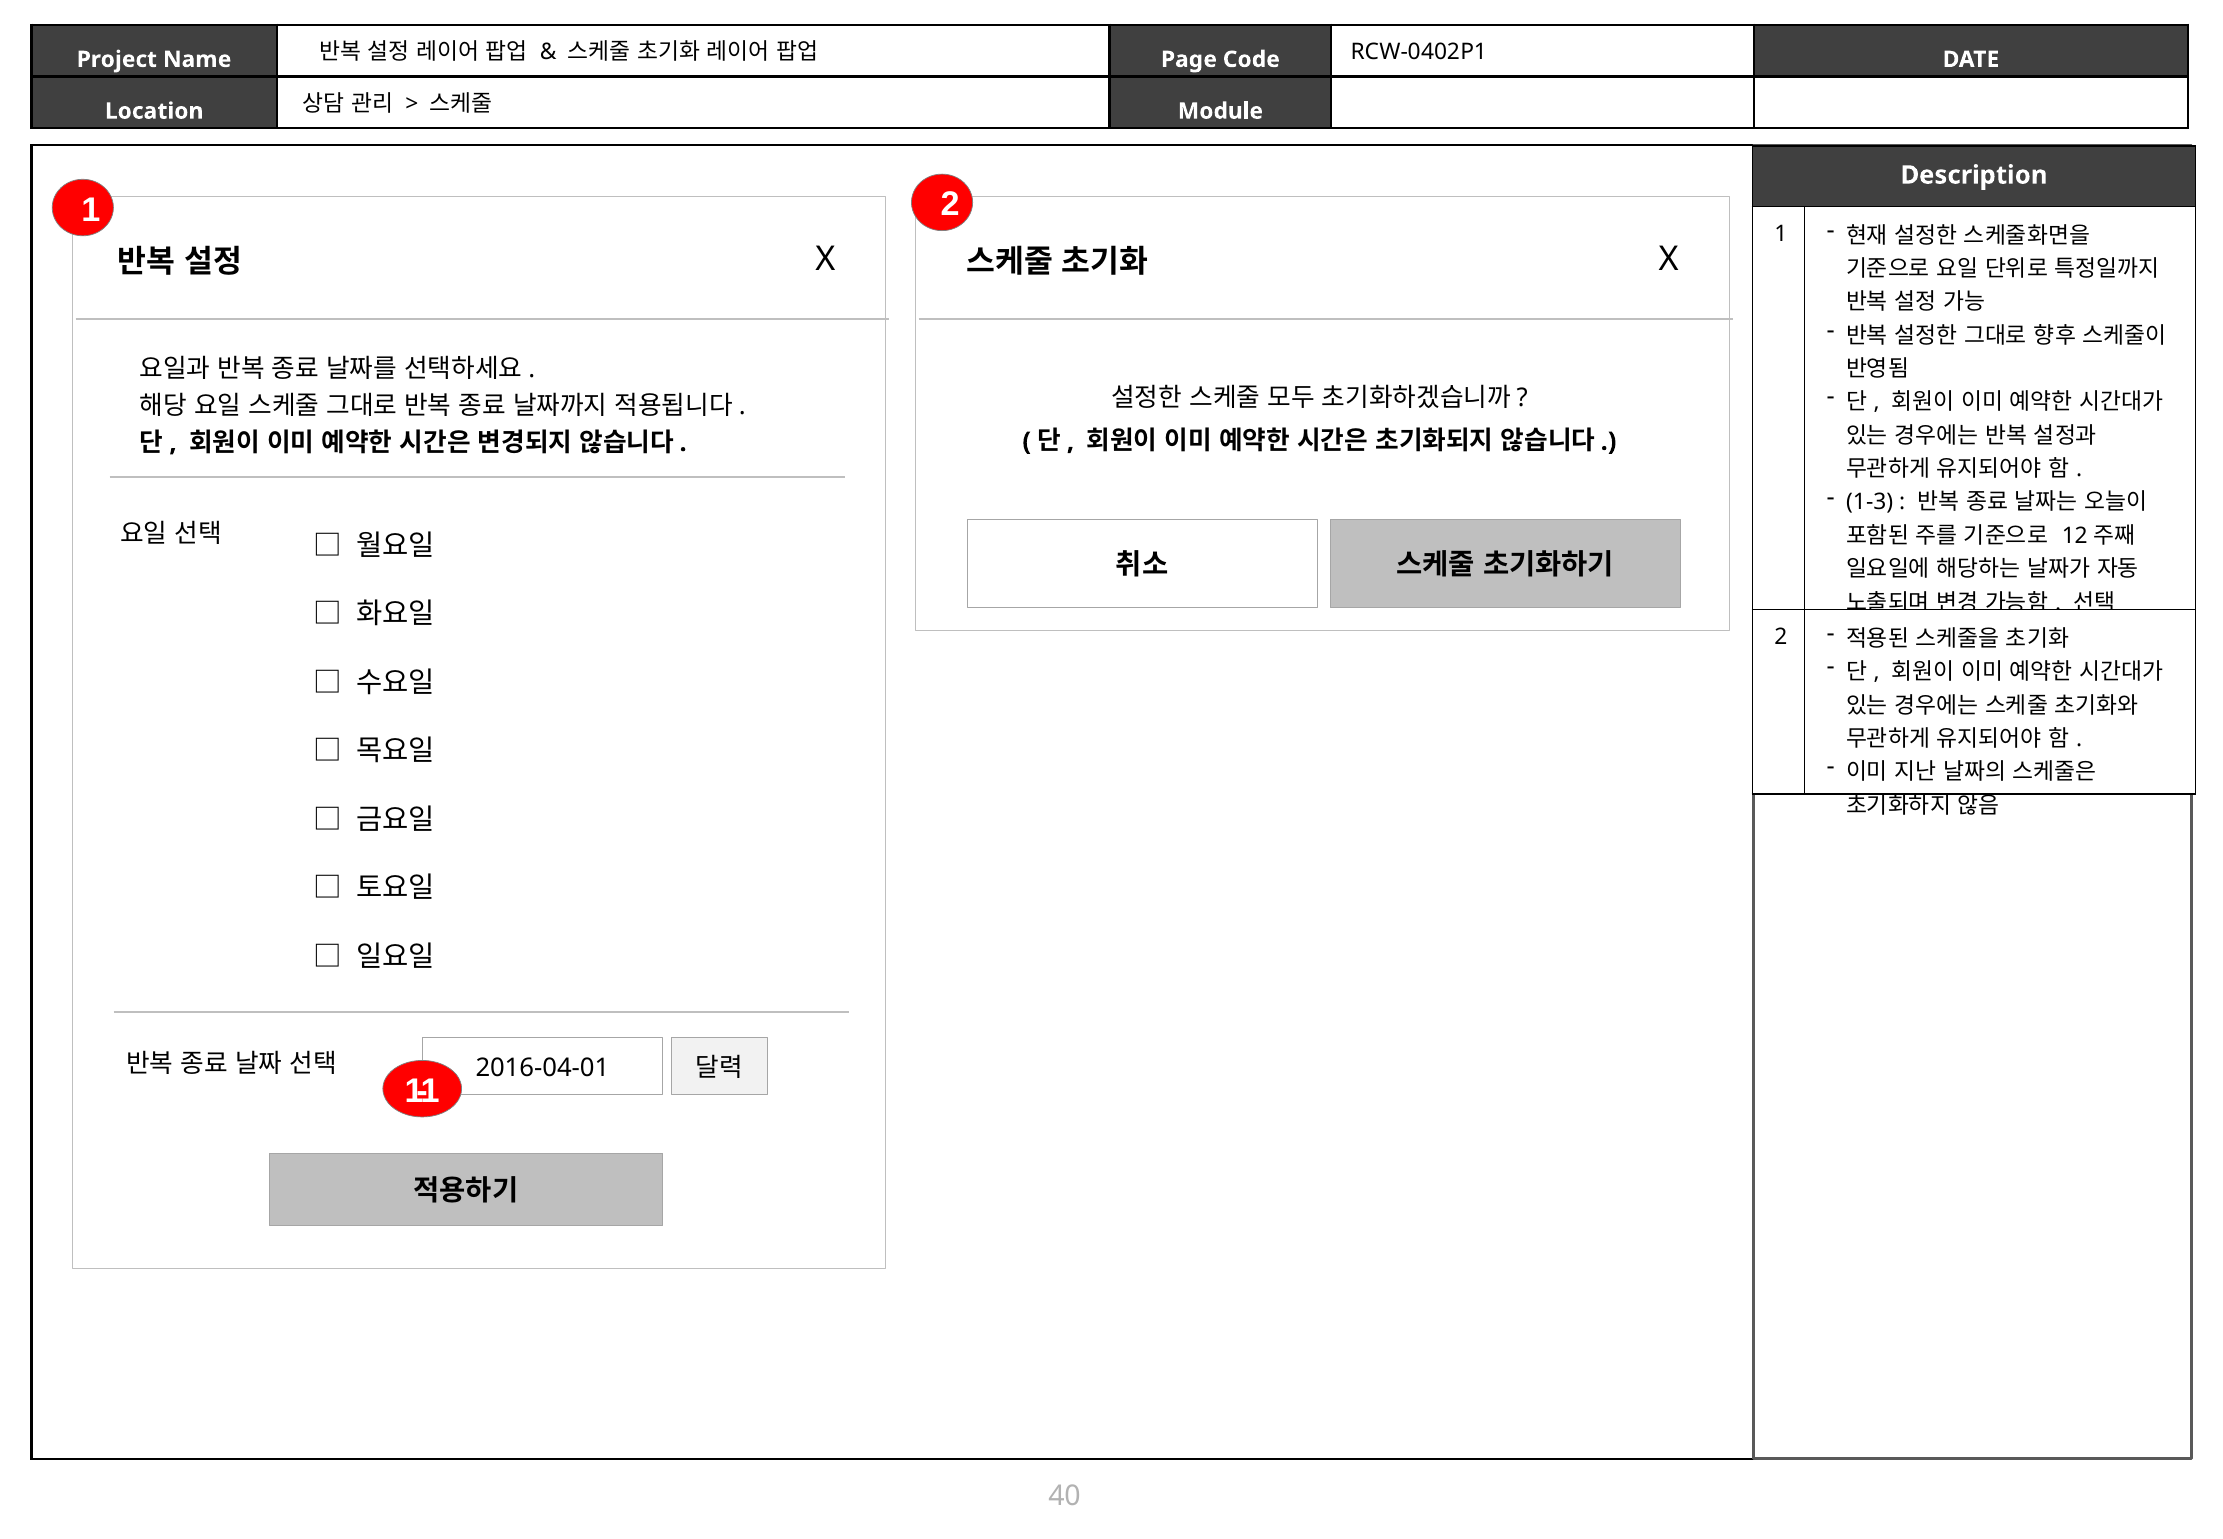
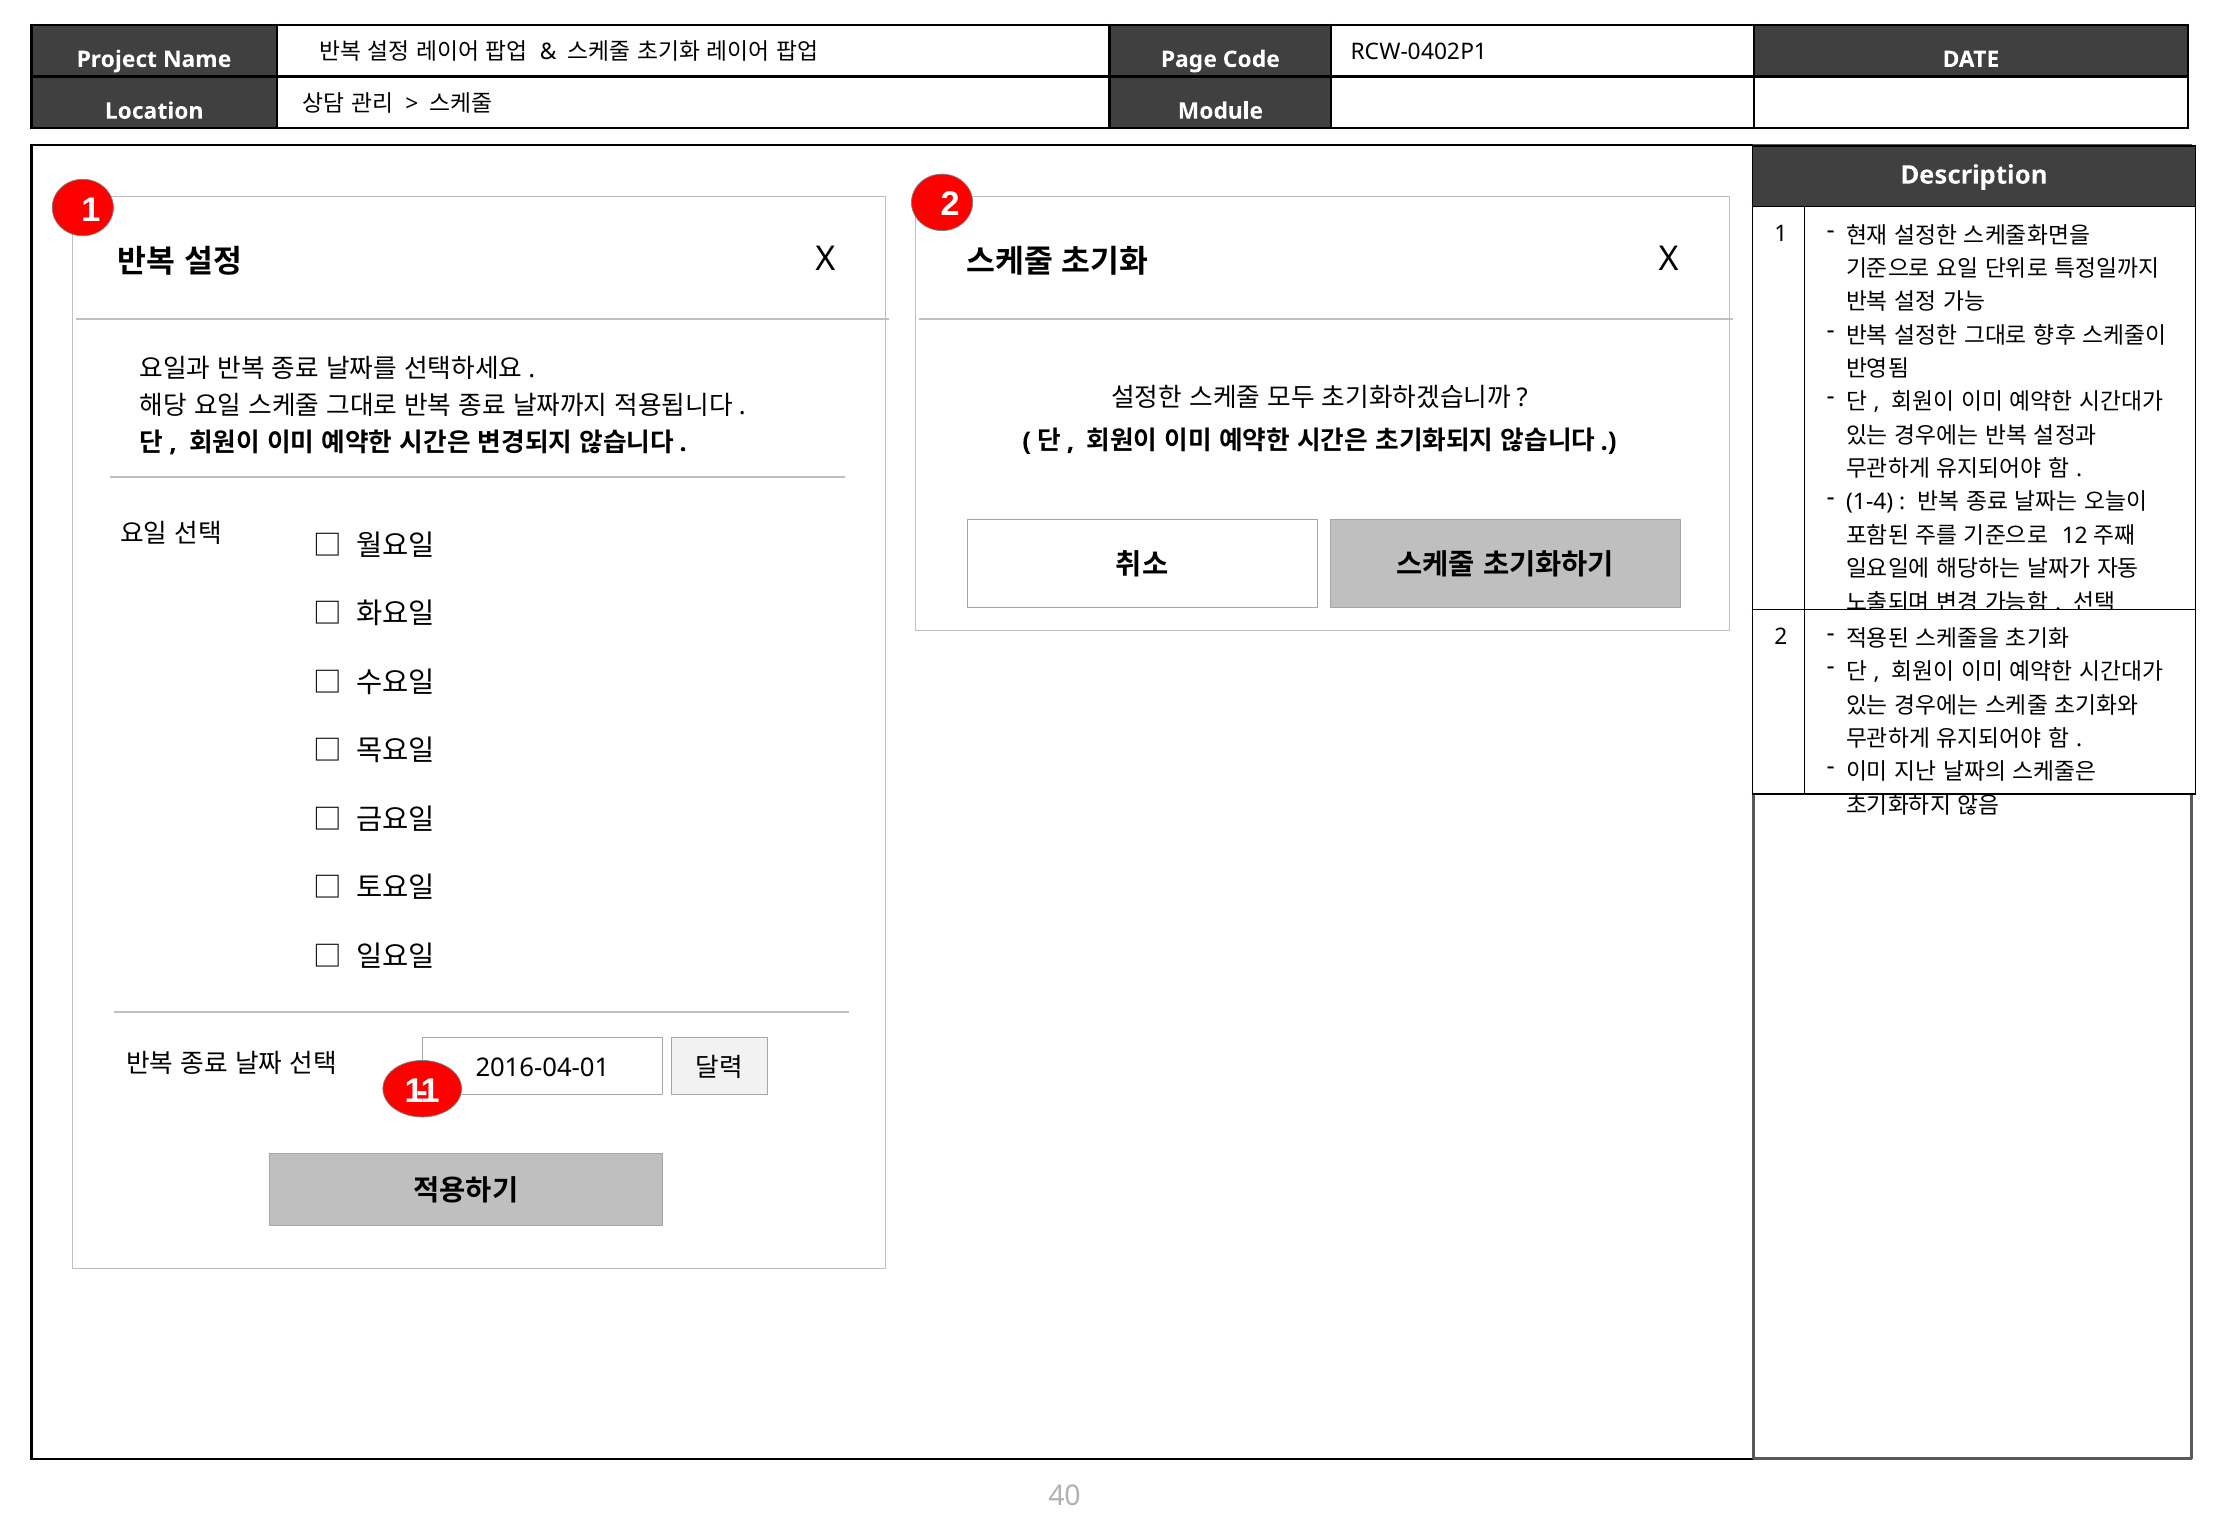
1-3: 1-3 -> 1-4 (1870, 502)
